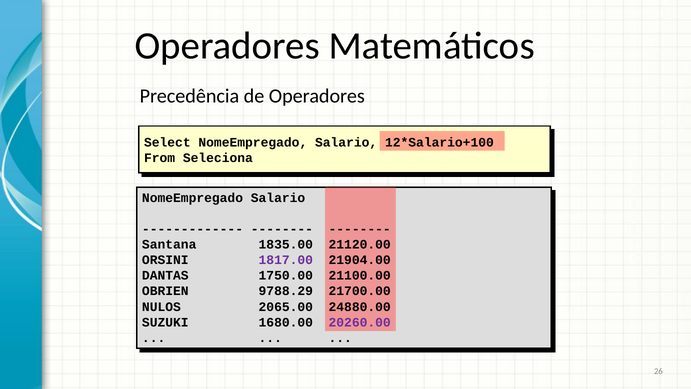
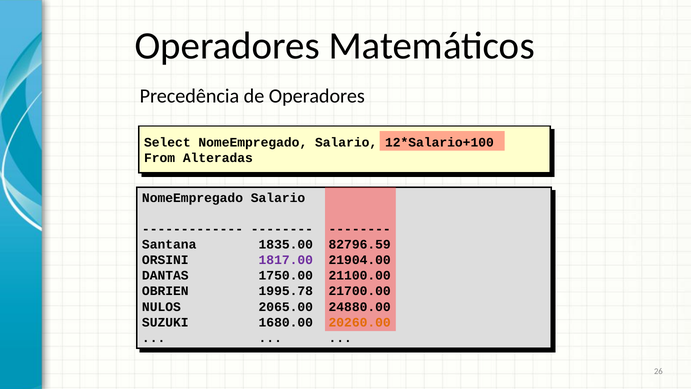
Seleciona: Seleciona -> Alteradas (218, 158)
21120.00: 21120.00 -> 82796.59 (360, 244)
9788.29: 9788.29 -> 1995.78 (286, 291)
20260.00 colour: purple -> orange (360, 322)
